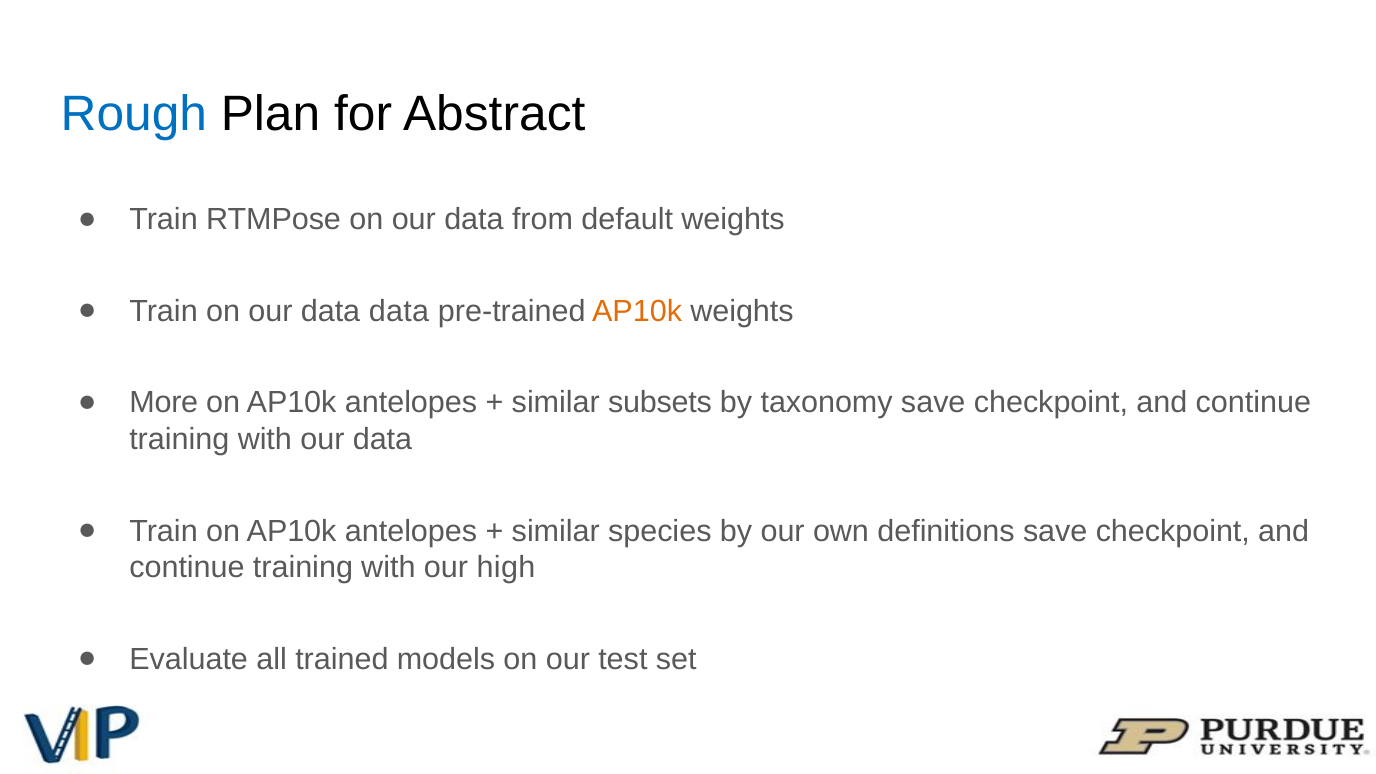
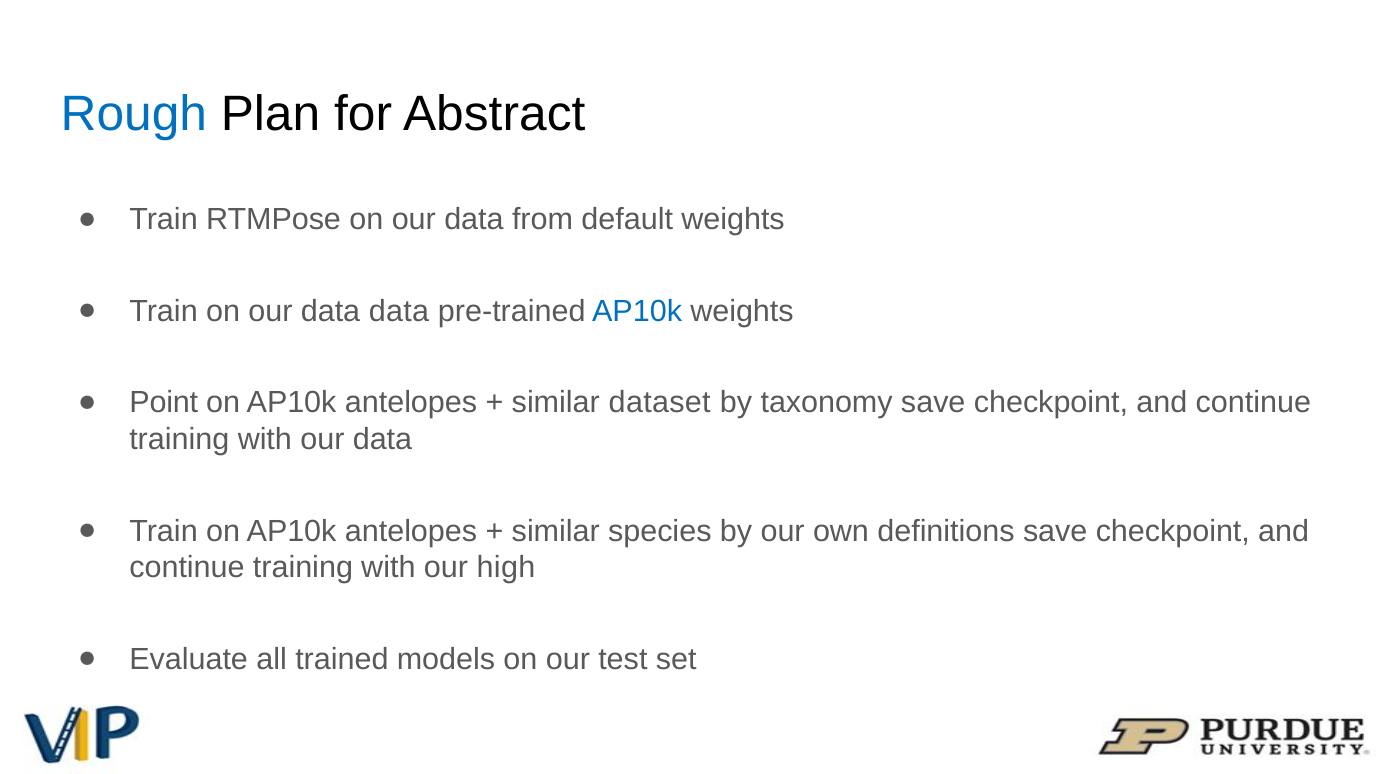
AP10k colour: orange -> blue (637, 311)
More: More -> Point (164, 403)
subsets: subsets -> dataset (660, 403)
